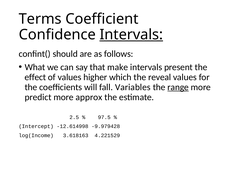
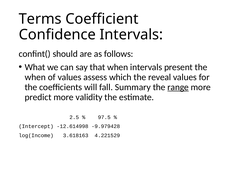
Intervals underline: present -> none (131, 35)
that make: make -> when (118, 67)
effect: effect -> when (35, 77)
higher: higher -> assess (95, 77)
Variables: Variables -> Summary (133, 87)
approx: approx -> validity (89, 97)
